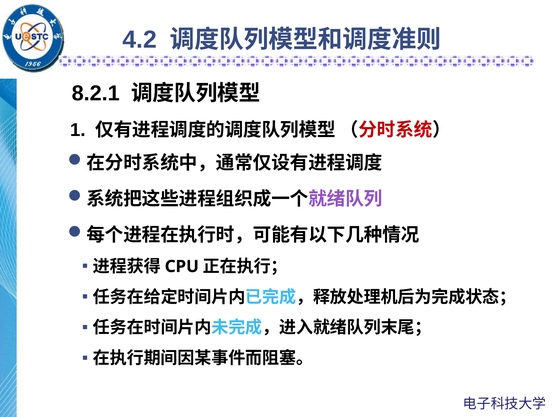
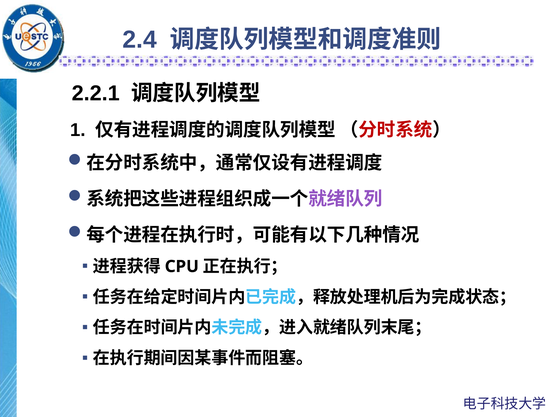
4.2: 4.2 -> 2.4 (140, 40)
8.2.1: 8.2.1 -> 2.2.1 (96, 93)
